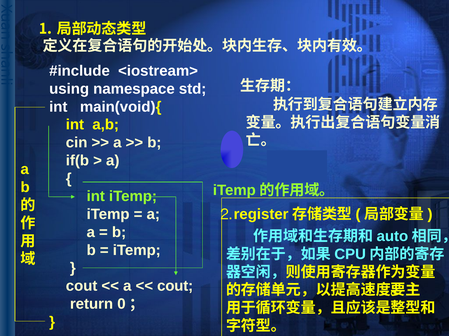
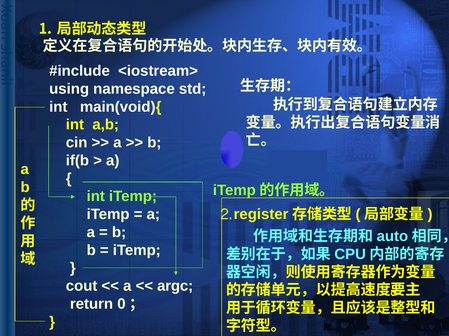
cout: cout -> argc (175, 287)
